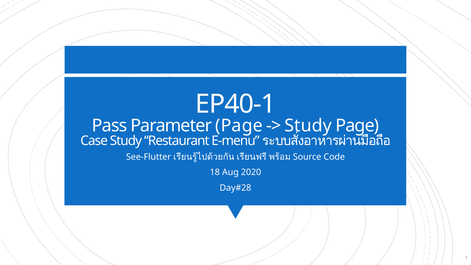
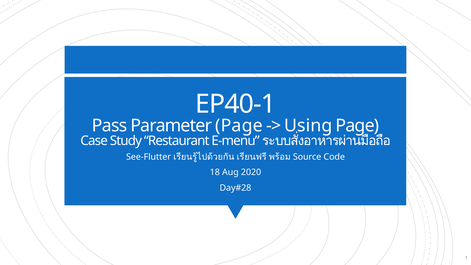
Study: Study -> Using (308, 126)
